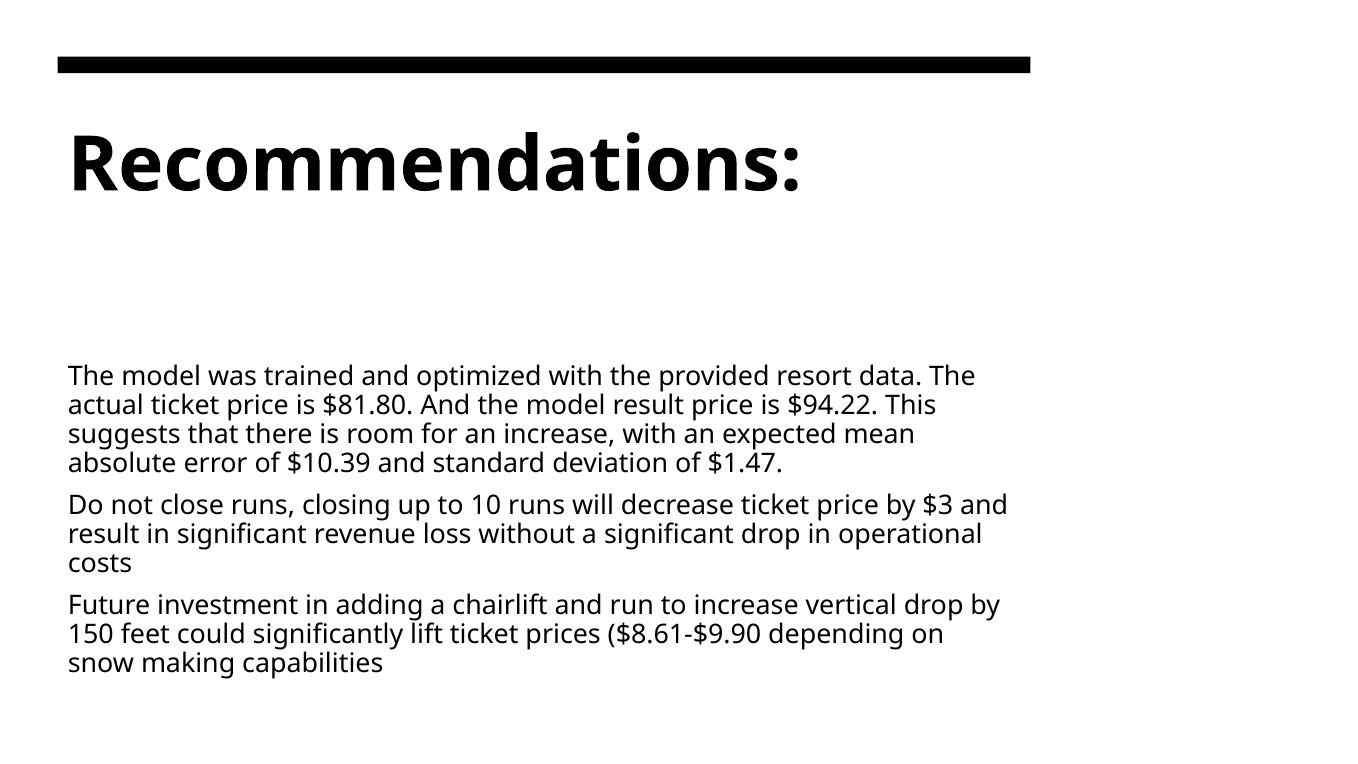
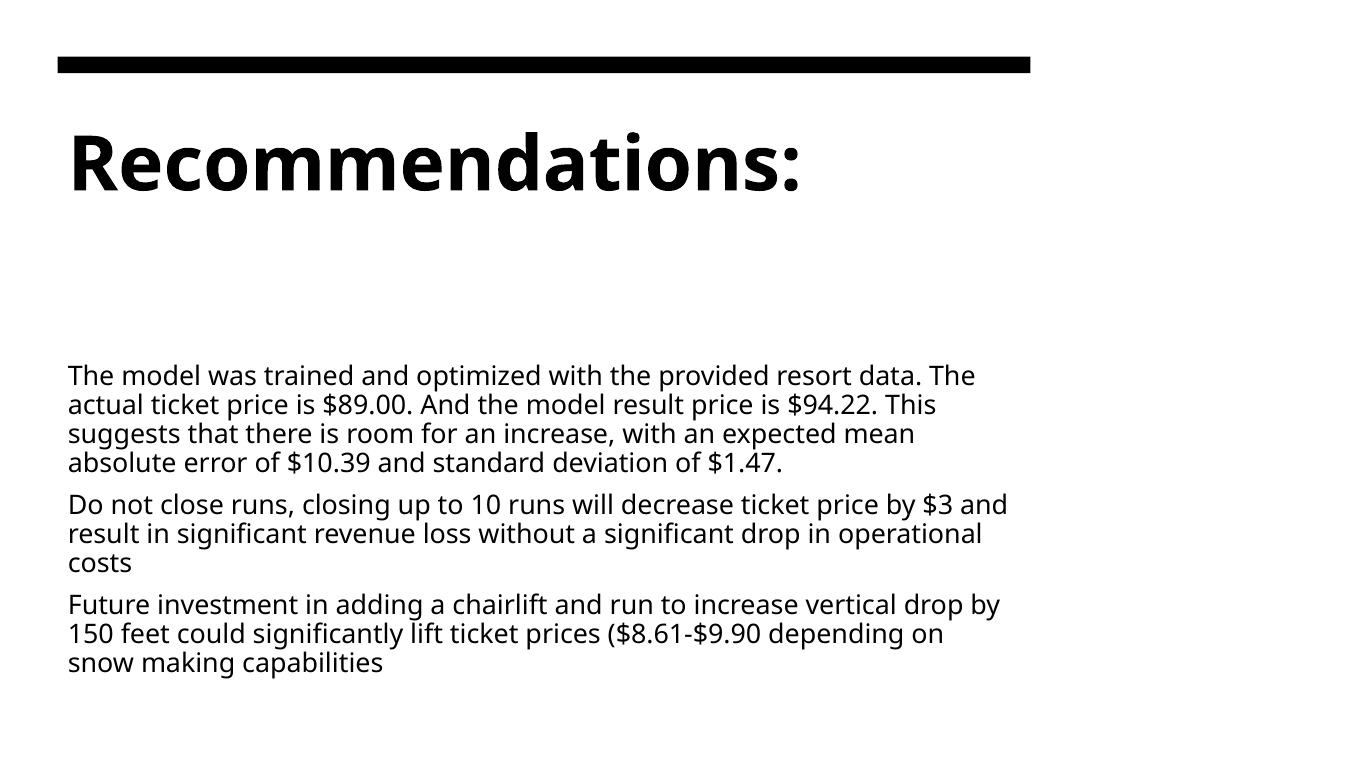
$81.80: $81.80 -> $89.00 (368, 406)
